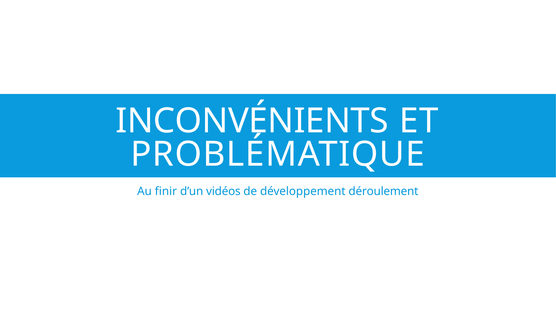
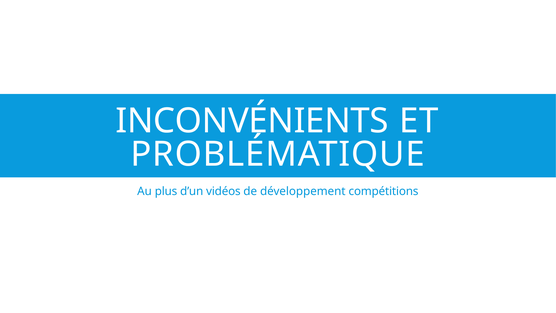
finir: finir -> plus (166, 191)
déroulement: déroulement -> compétitions (383, 191)
